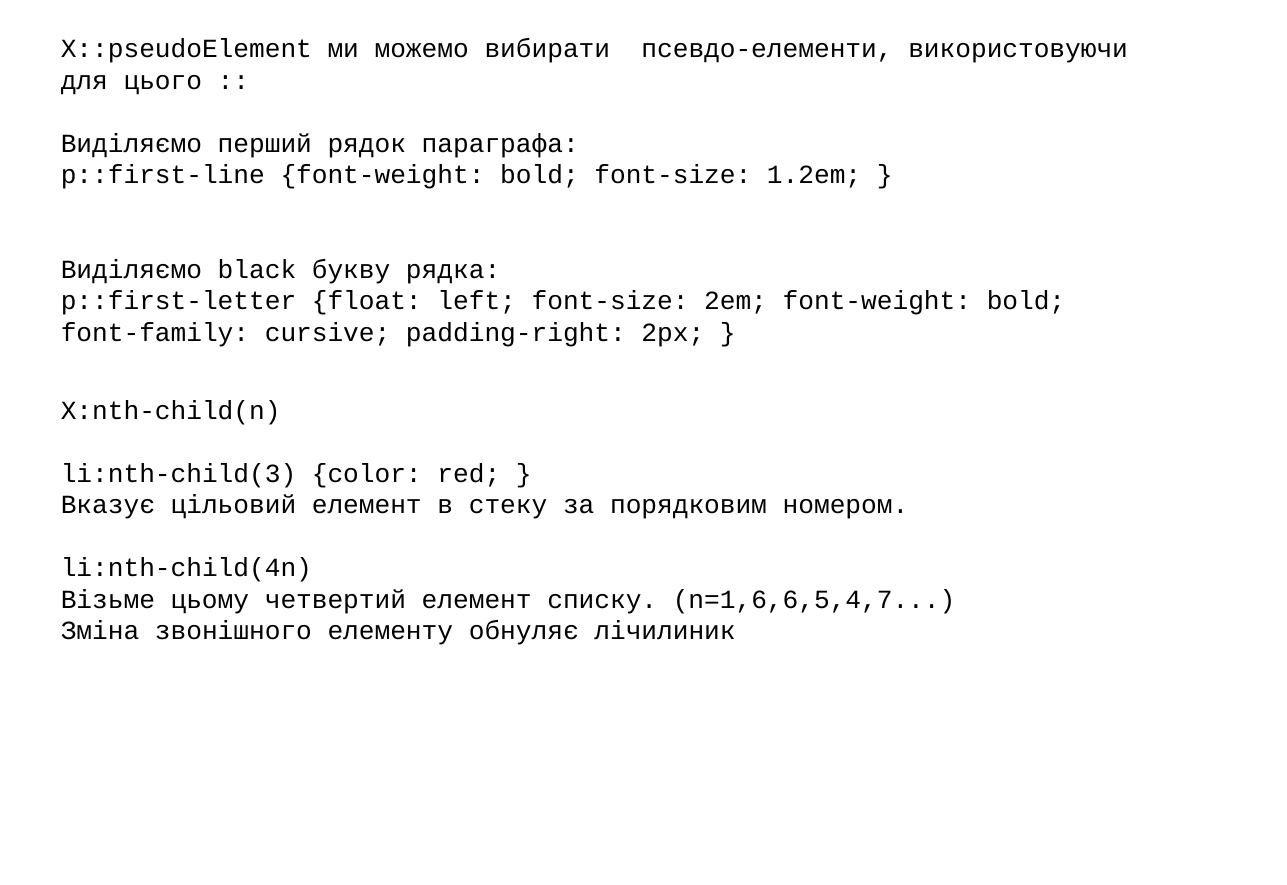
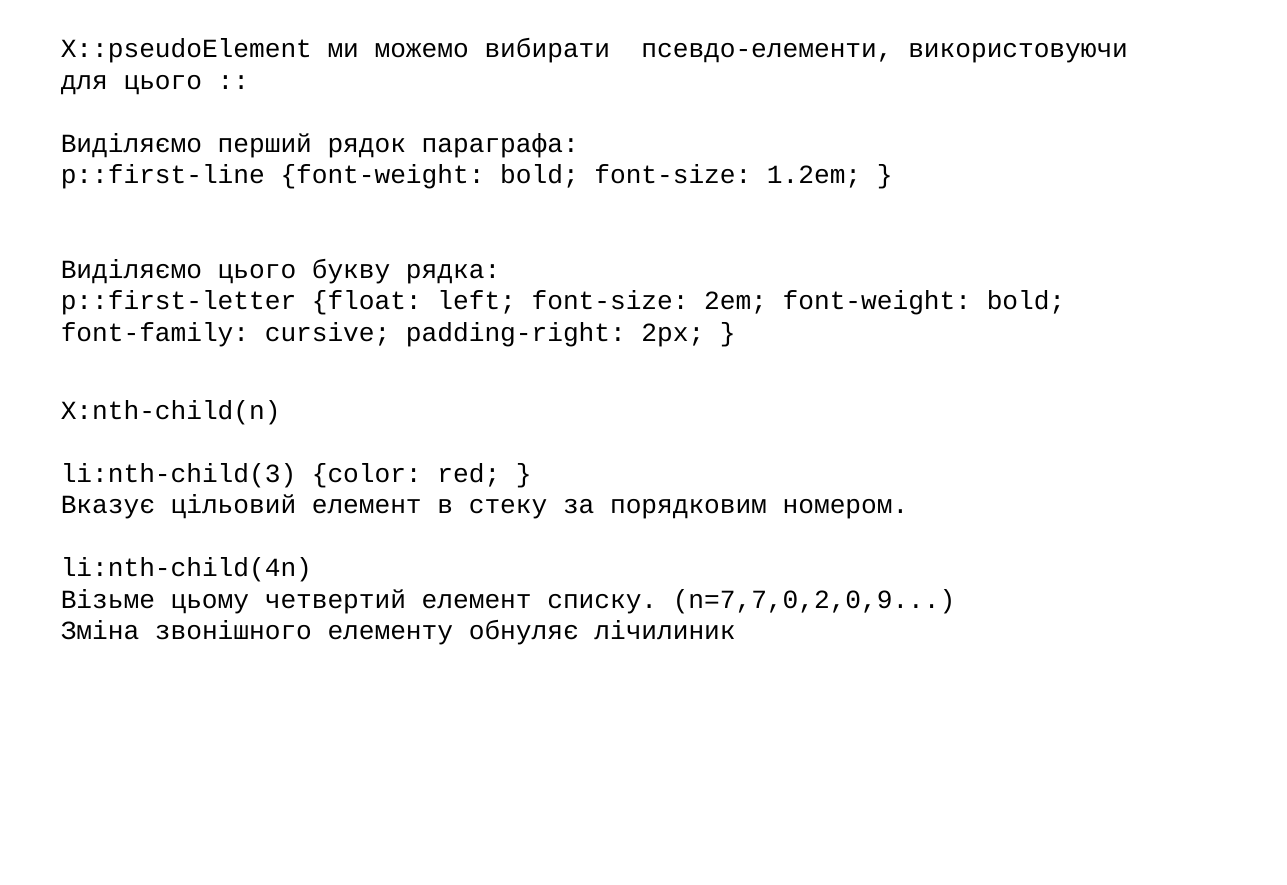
Виділяємо black: black -> цього (257, 269)
n=1,6,6,5,4,7: n=1,6,6,5,4,7 -> n=7,7,0,2,0,9 (814, 599)
